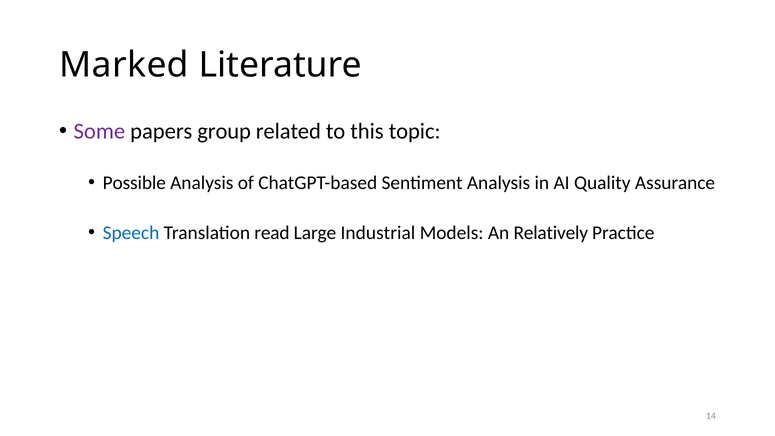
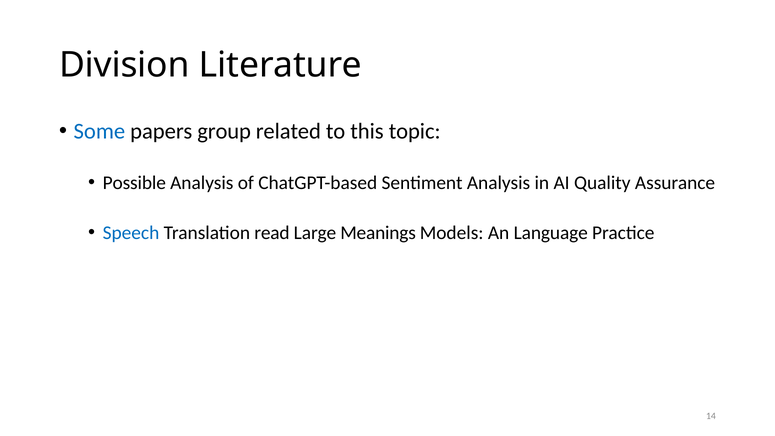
Marked: Marked -> Division (124, 65)
Some colour: purple -> blue (99, 131)
Industrial: Industrial -> Meanings (378, 233)
Relatively: Relatively -> Language (551, 233)
